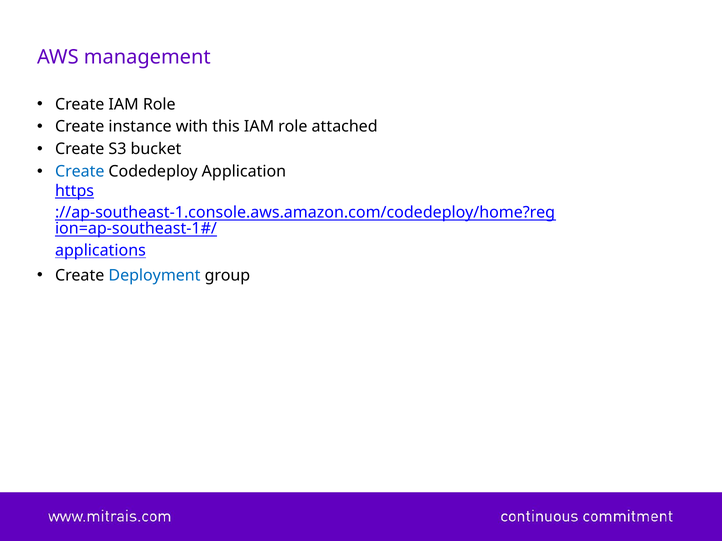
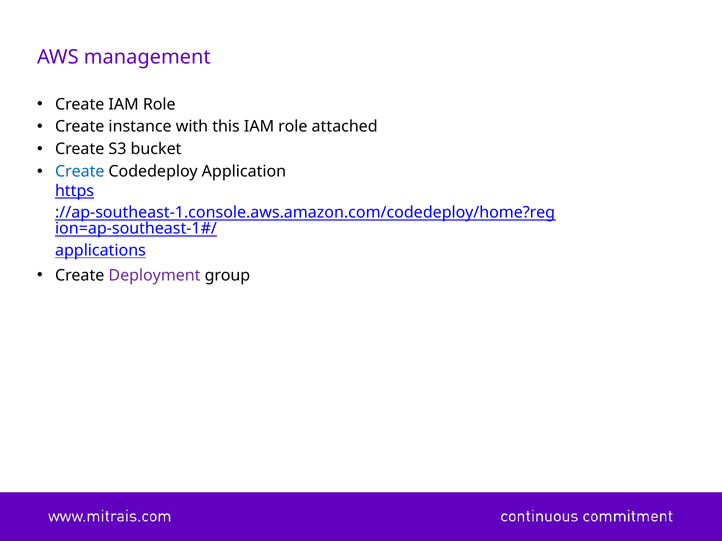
Deployment colour: blue -> purple (154, 276)
